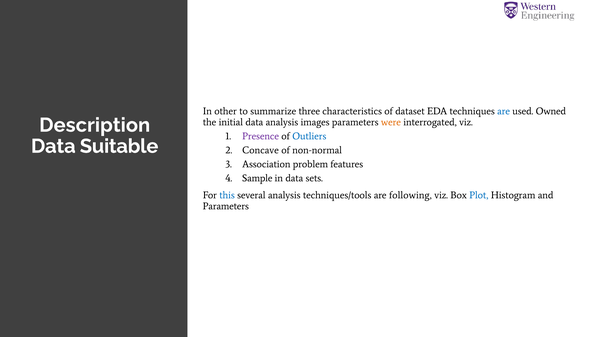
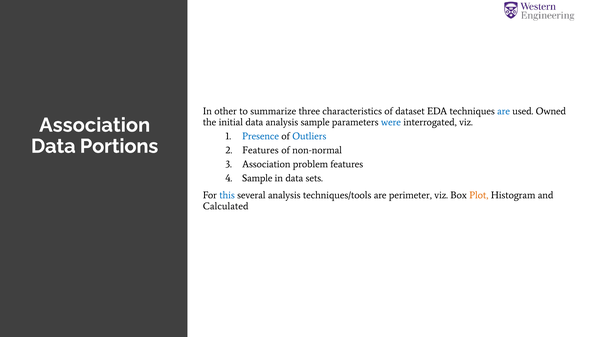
Description: Description -> Association (95, 125)
analysis images: images -> sample (315, 122)
were colour: orange -> blue (391, 122)
Presence colour: purple -> blue (261, 136)
Suitable: Suitable -> Portions (119, 146)
Concave: Concave -> Features (261, 150)
following: following -> perimeter (410, 195)
Plot colour: blue -> orange (479, 195)
Parameters: Parameters -> Calculated (226, 206)
